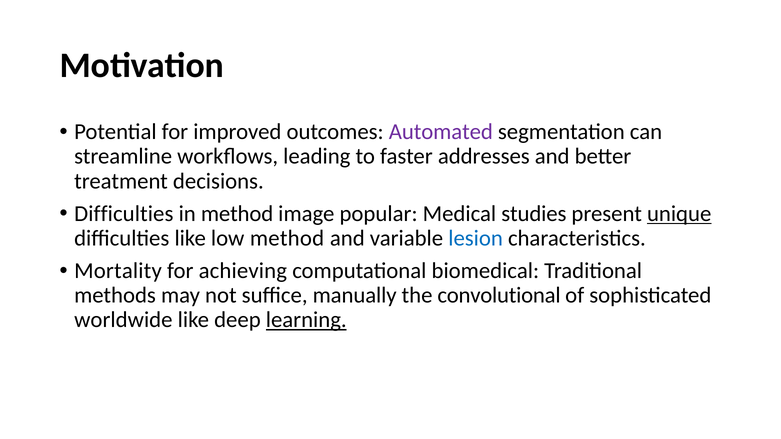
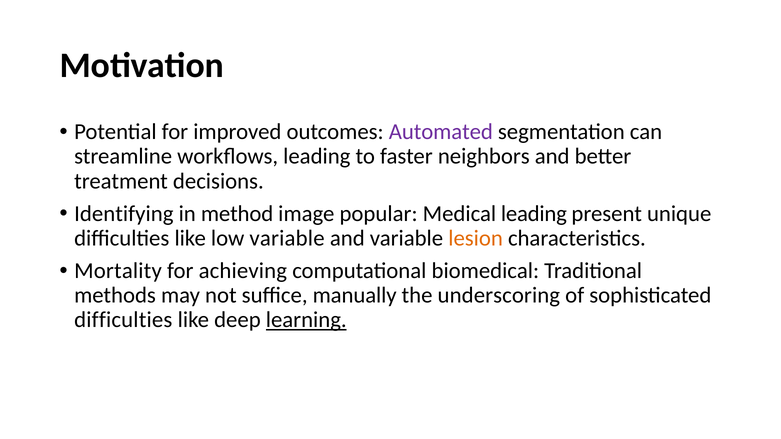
addresses: addresses -> neighbors (484, 157)
Difficulties: Difficulties -> Identifying (124, 214)
Medical studies: studies -> leading (534, 214)
unique underline: present -> none (679, 214)
low method: method -> variable (287, 238)
lesion colour: blue -> orange (476, 238)
convolutional: convolutional -> underscoring (499, 296)
worldwide: worldwide -> difficulties (123, 320)
